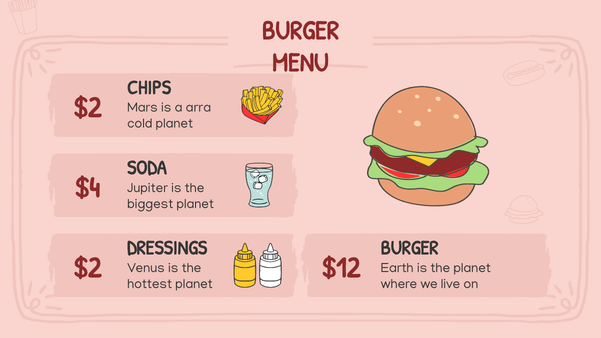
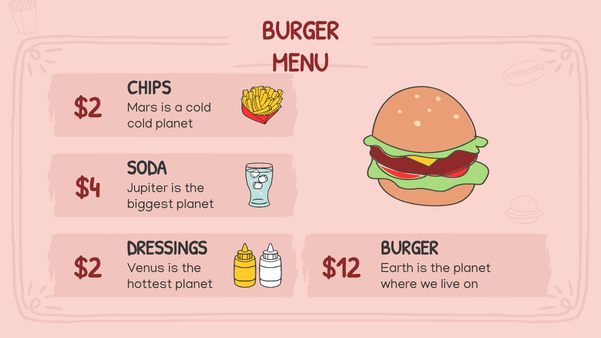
a arra: arra -> cold (198, 108)
